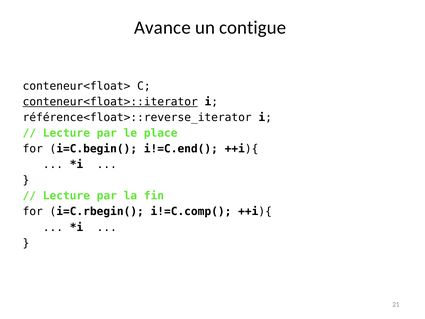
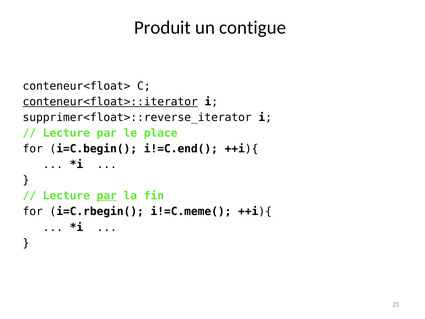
Avance: Avance -> Produit (163, 28)
référence<float>::reverse_iterator: référence<float>::reverse_iterator -> supprimer<float>::reverse_iterator (137, 117)
par underline: none -> present (107, 196)
i!=C.comp(: i!=C.comp( -> i!=C.meme( (191, 211)
